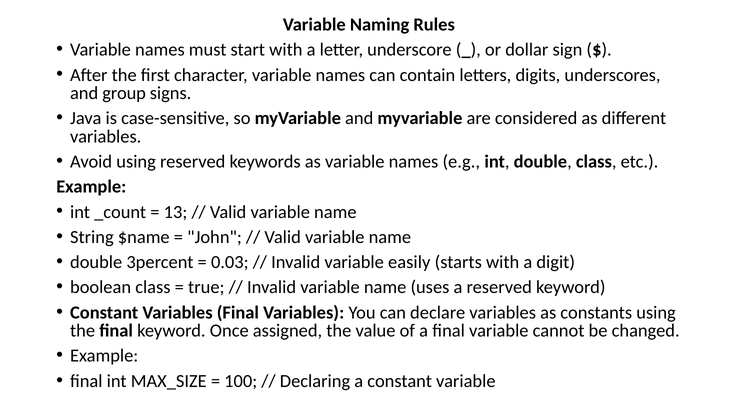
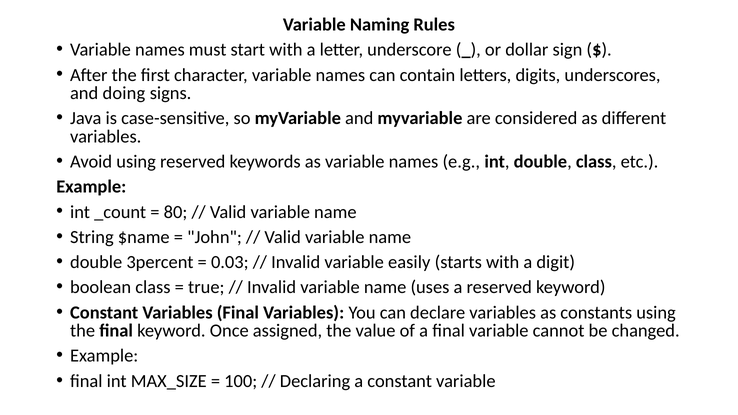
group: group -> doing (124, 93)
13: 13 -> 80 (175, 212)
